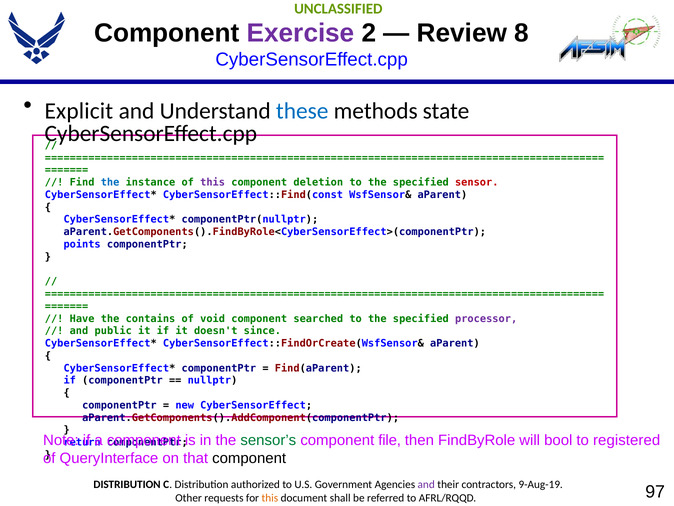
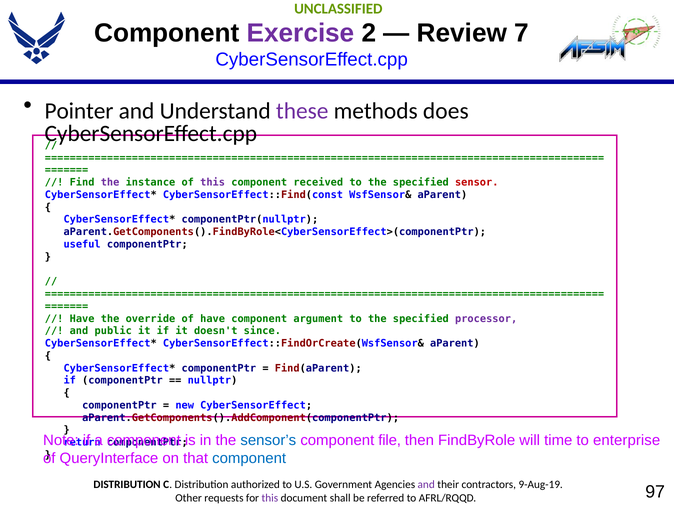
8: 8 -> 7 (522, 33)
Explicit: Explicit -> Pointer (79, 111)
these colour: blue -> purple (302, 111)
state: state -> does (446, 111)
the colour: blue -> purple (110, 182)
deletion: deletion -> received (318, 182)
points: points -> useful (82, 244)
contains: contains -> override (150, 318)
of void: void -> have (213, 318)
searched: searched -> argument (318, 318)
sensor’s colour: green -> blue (268, 440)
bool: bool -> time (558, 440)
registered: registered -> enterprise (627, 440)
component colour: black -> blue (249, 458)
this colour: orange -> purple (270, 498)
